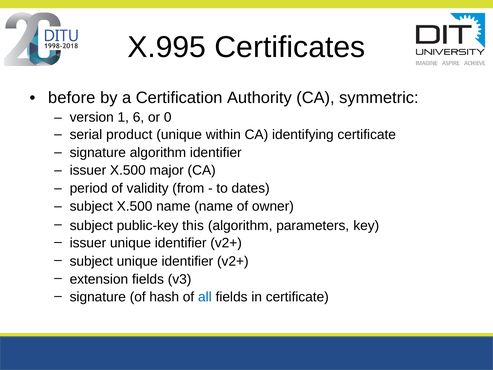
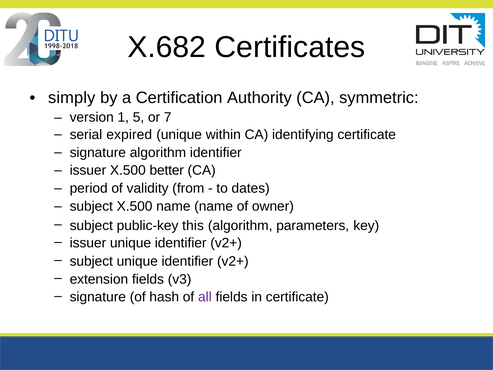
X.995: X.995 -> X.682 (167, 47)
before: before -> simply (72, 98)
6: 6 -> 5 (138, 117)
0: 0 -> 7 (168, 117)
product: product -> expired (129, 134)
major: major -> better (167, 170)
all colour: blue -> purple (205, 297)
